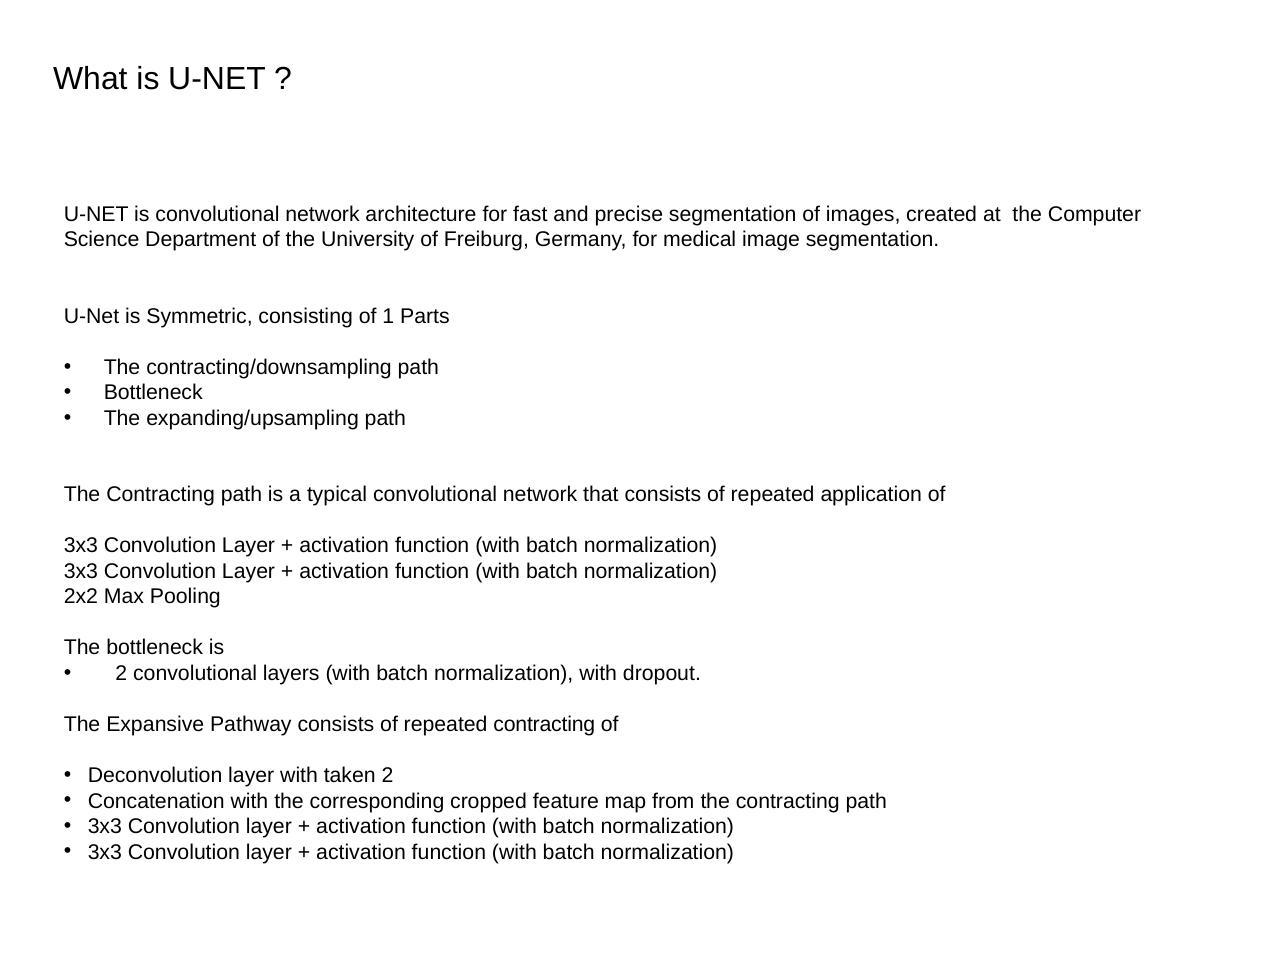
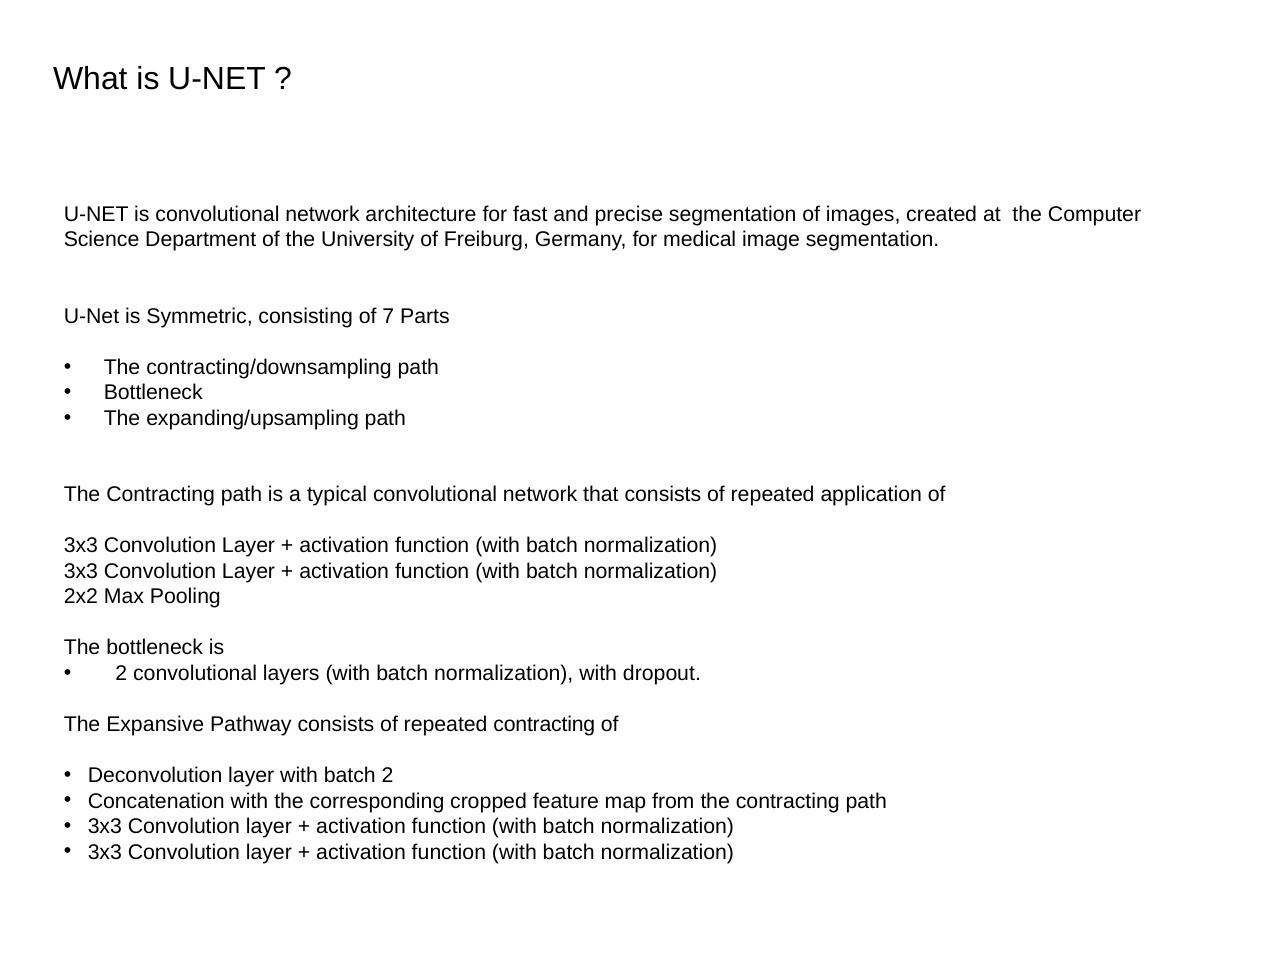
1: 1 -> 7 (388, 316)
layer with taken: taken -> batch (350, 776)
